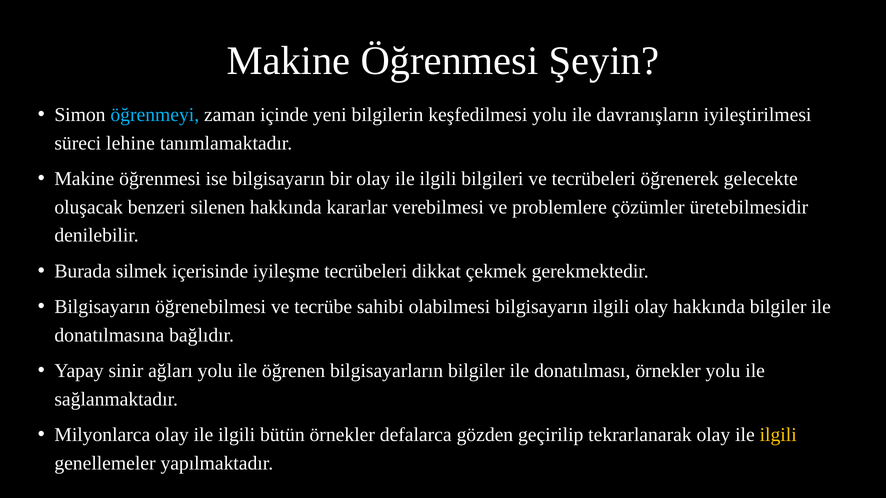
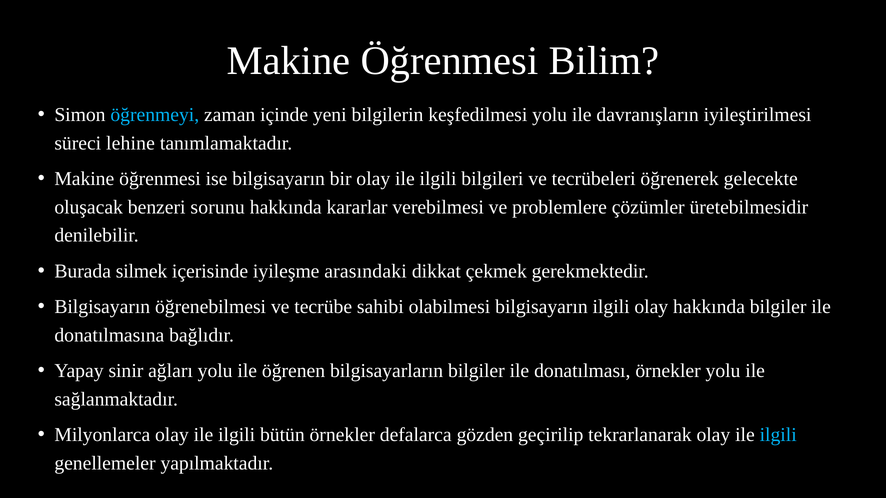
Şeyin: Şeyin -> Bilim (604, 61)
silenen: silenen -> sorunu (218, 207)
iyileşme tecrübeleri: tecrübeleri -> arasındaki (366, 271)
ilgili colour: yellow -> light blue (778, 435)
